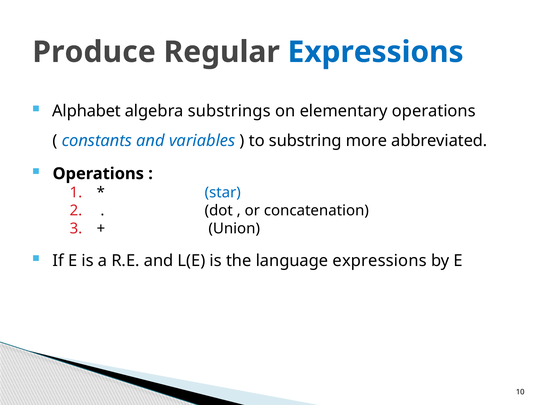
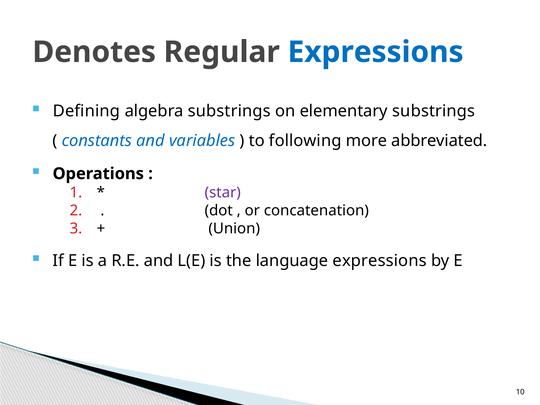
Produce: Produce -> Denotes (94, 52)
Alphabet: Alphabet -> Defining (86, 111)
elementary operations: operations -> substrings (434, 111)
substring: substring -> following (305, 141)
star colour: blue -> purple (223, 192)
